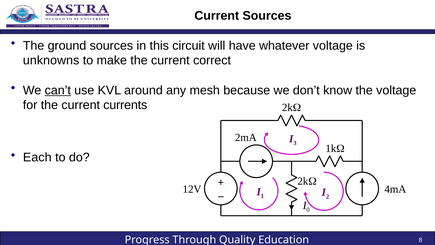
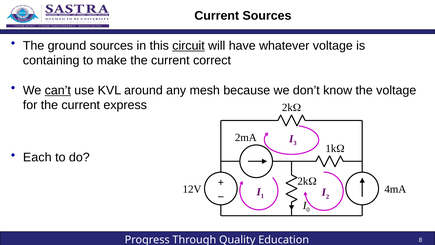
circuit underline: none -> present (189, 46)
unknowns: unknowns -> containing (51, 60)
currents: currents -> express (125, 105)
